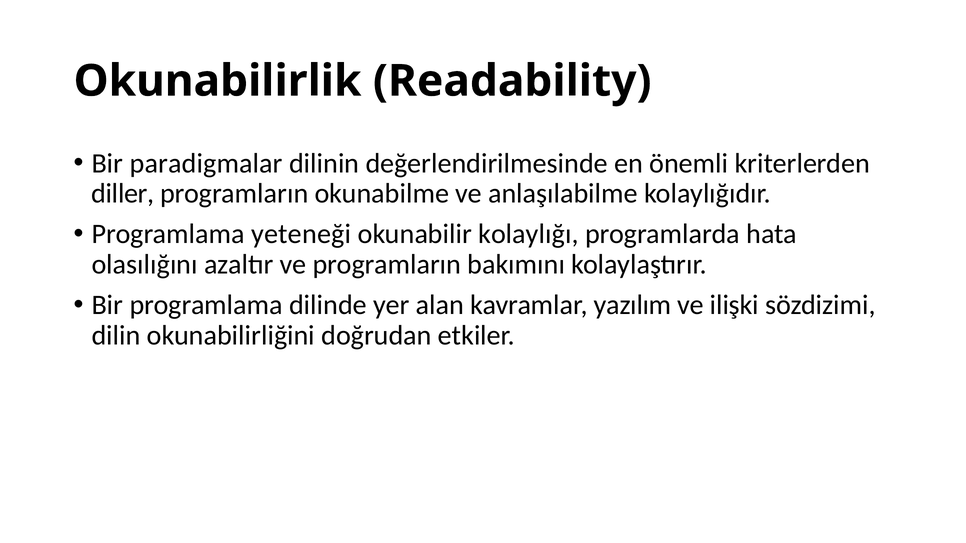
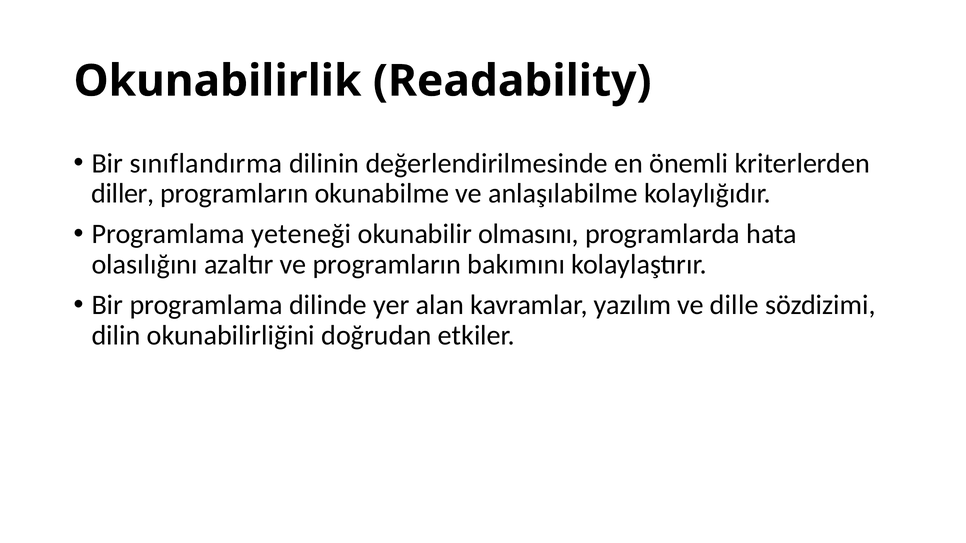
paradigmalar: paradigmalar -> sınıflandırma (206, 163)
kolaylığı: kolaylığı -> olmasını (529, 234)
ilişki: ilişki -> dille (734, 305)
